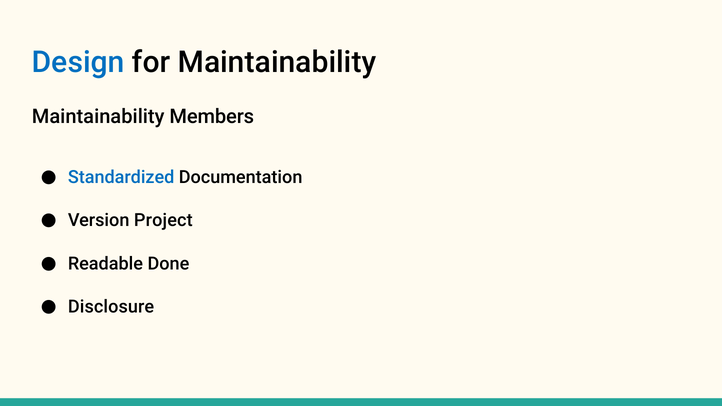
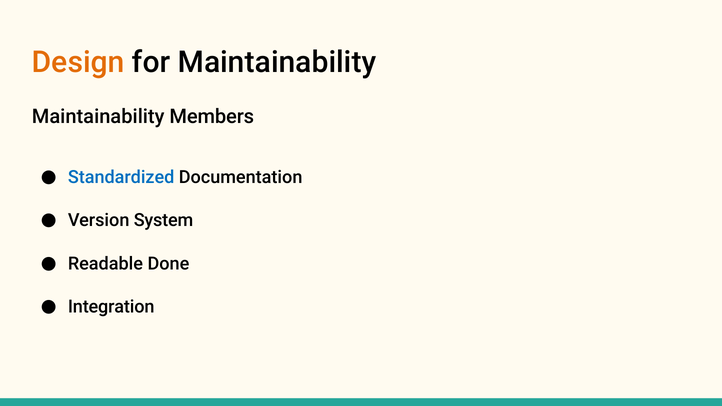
Design colour: blue -> orange (78, 63)
Project: Project -> System (164, 221)
Disclosure: Disclosure -> Integration (111, 307)
